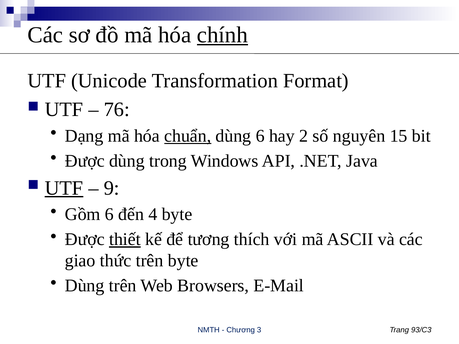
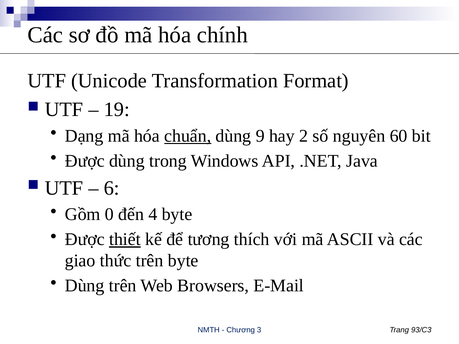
chính underline: present -> none (222, 35)
76: 76 -> 19 (117, 110)
dùng 6: 6 -> 9 (260, 136)
15: 15 -> 60 (399, 136)
UTF underline: present -> none (64, 188)
9: 9 -> 6 (112, 188)
Gồm 6: 6 -> 0 (109, 215)
